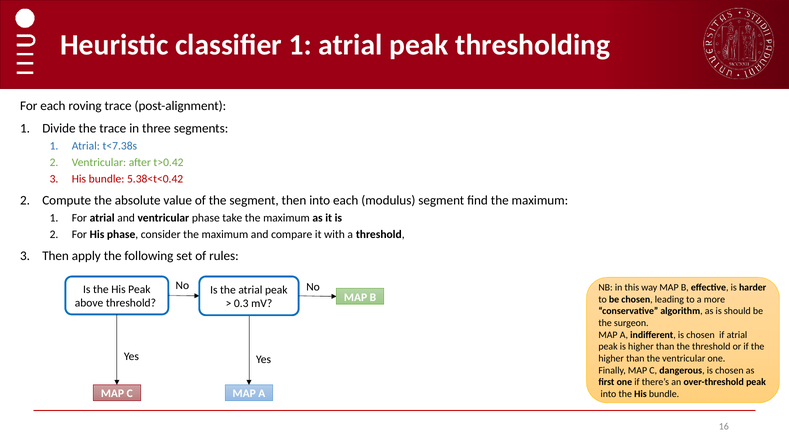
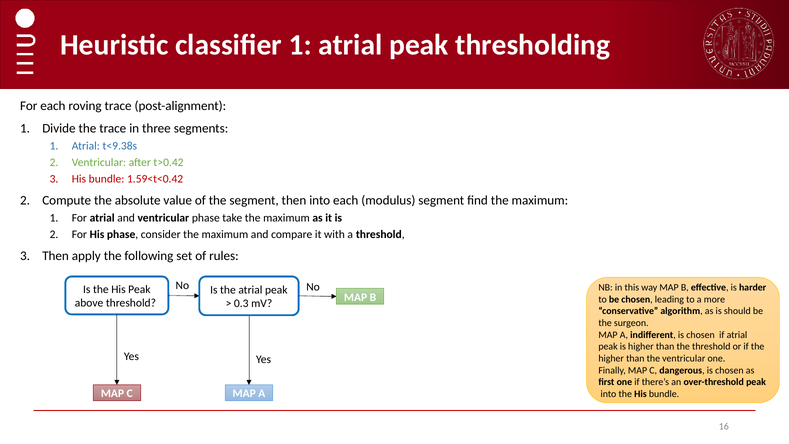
t<7.38s: t<7.38s -> t<9.38s (120, 146)
5.38<t<0.42: 5.38<t<0.42 -> 1.59<t<0.42 (155, 179)
